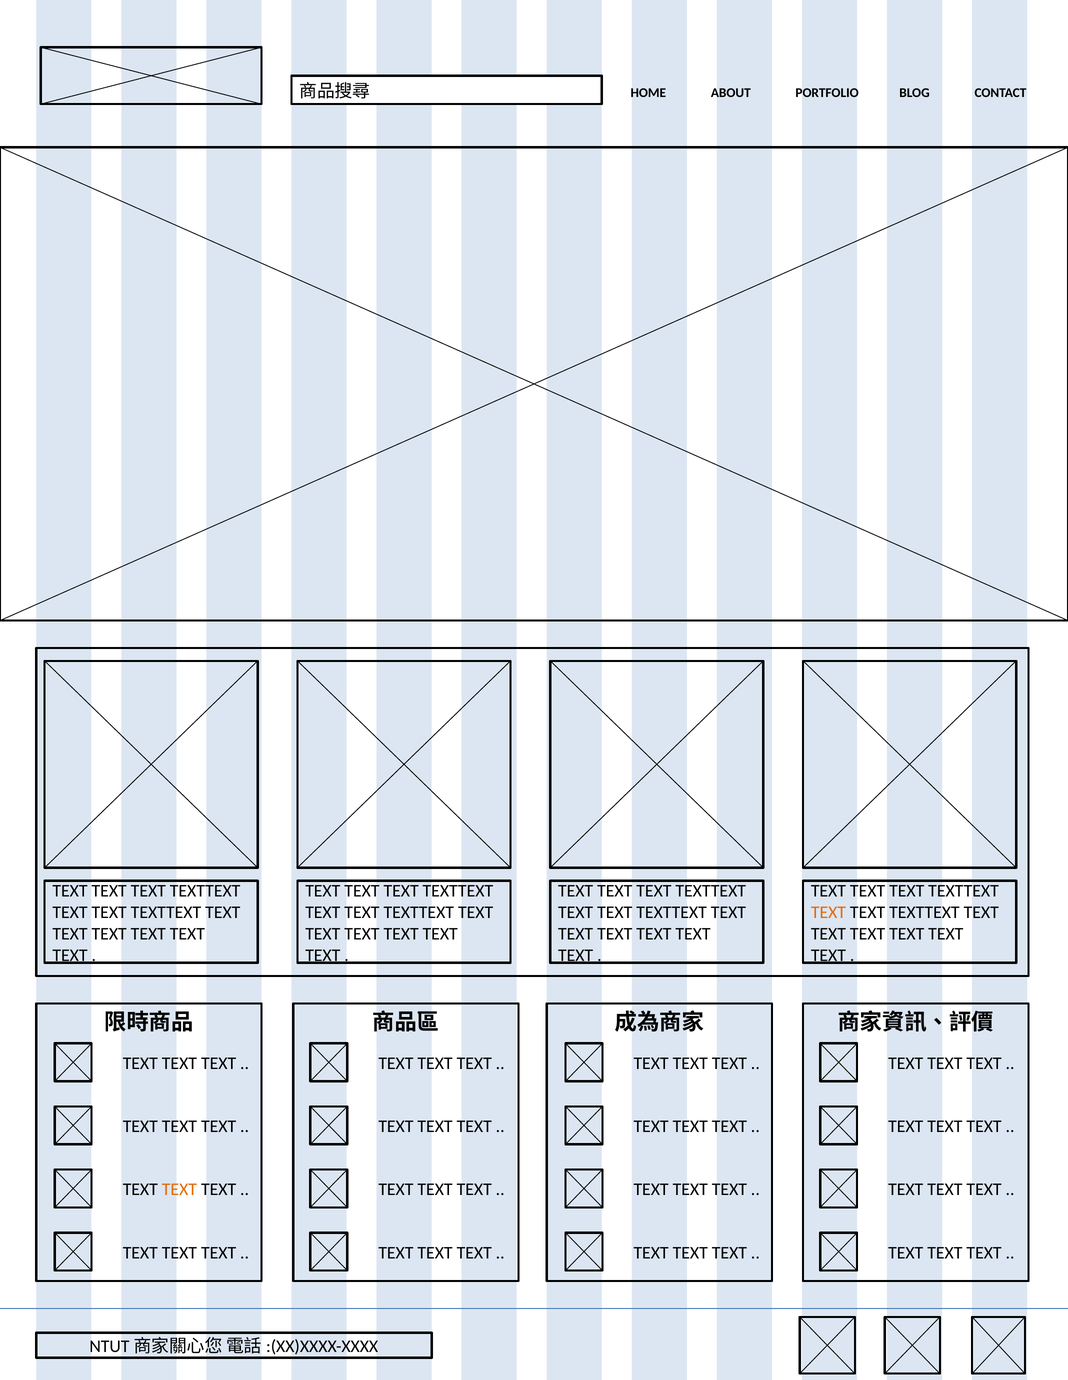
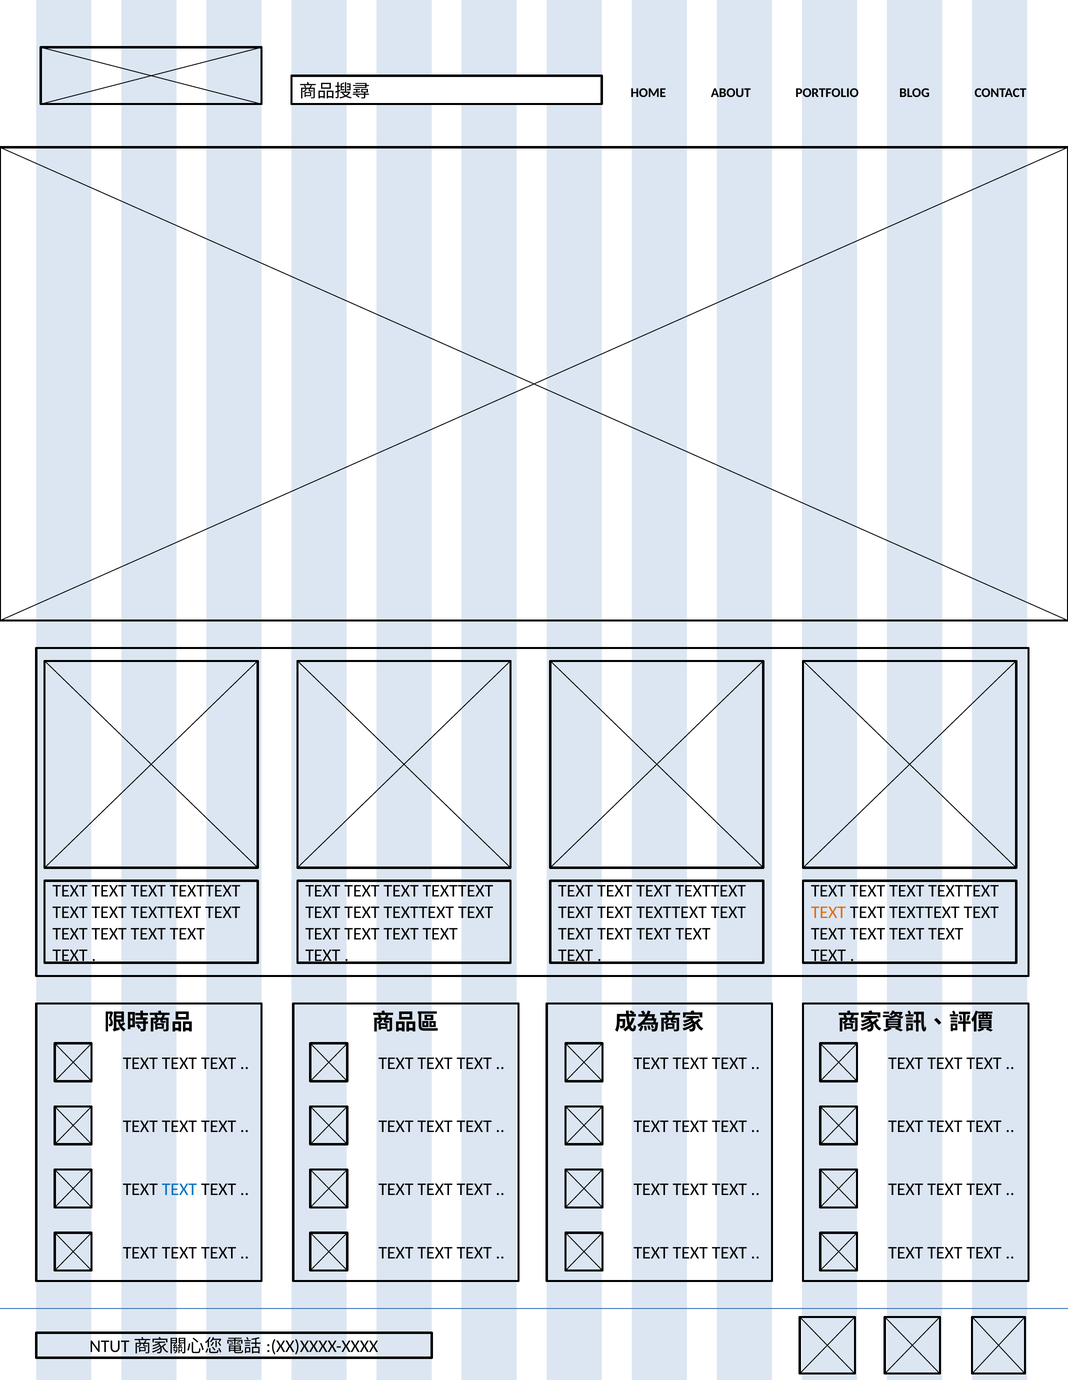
TEXT colour: orange -> blue (179, 1189)
